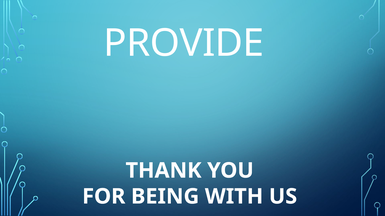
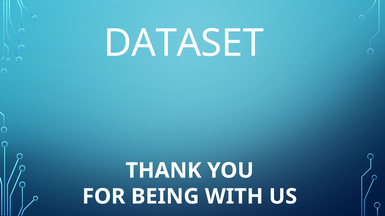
PROVIDE: PROVIDE -> DATASET (184, 43)
